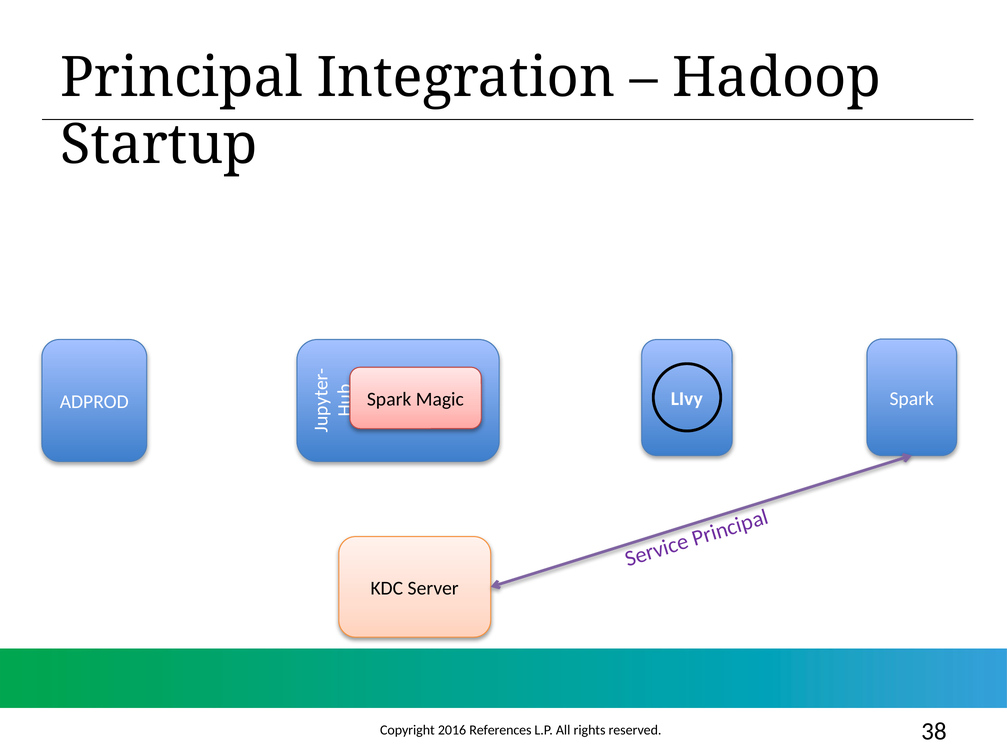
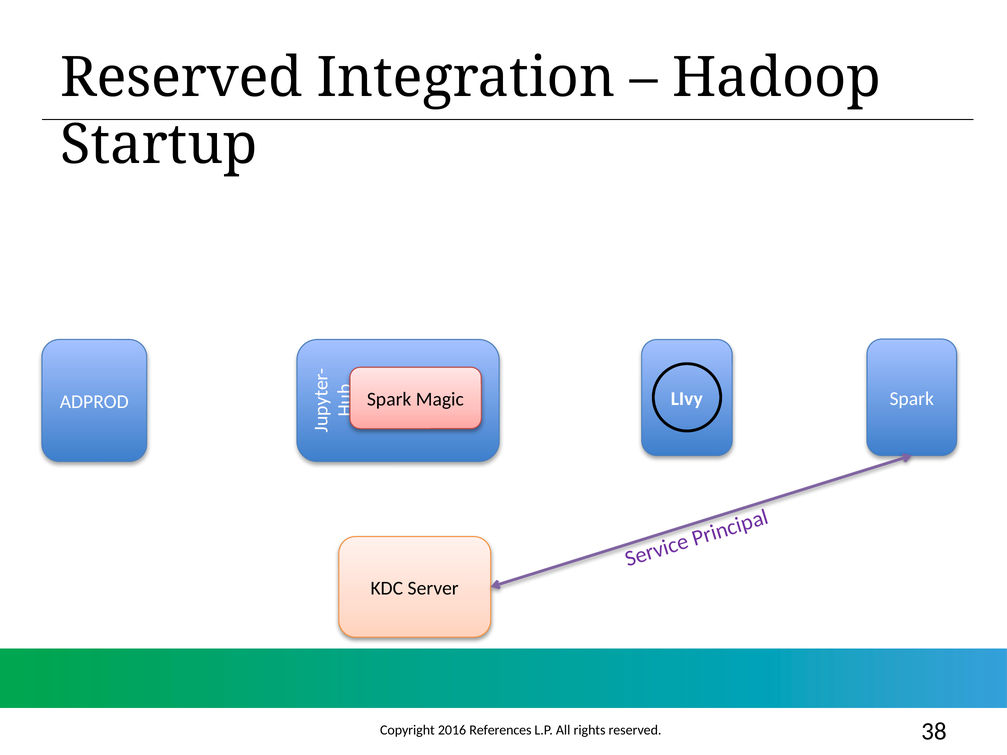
Principal: Principal -> Reserved (181, 78)
